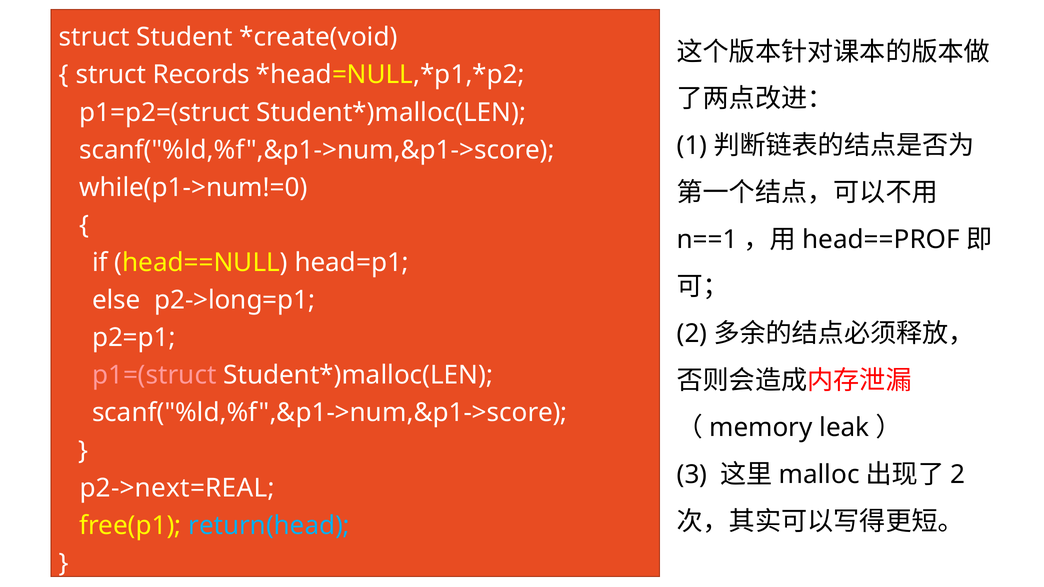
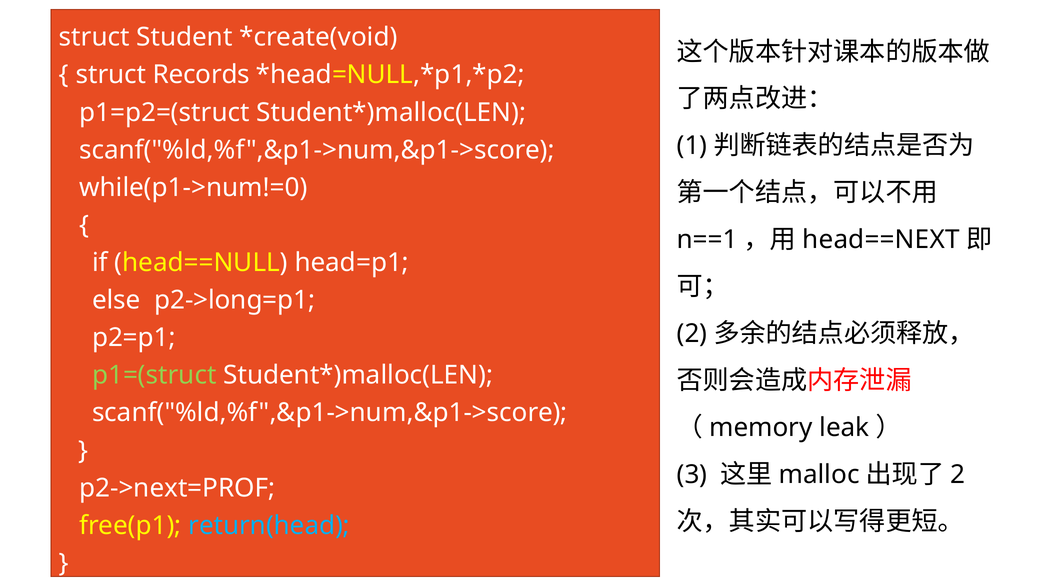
head==PROF: head==PROF -> head==NEXT (881, 240)
p1=(struct colour: pink -> light green (154, 375)
p2->next=REAL: p2->next=REAL -> p2->next=PROF (177, 488)
